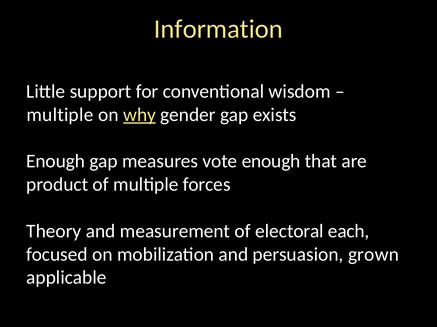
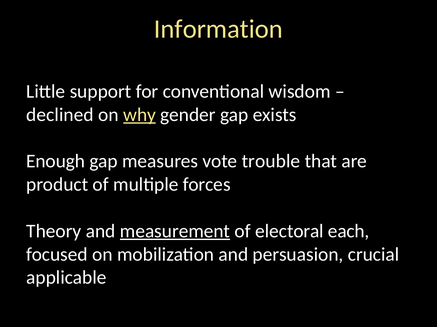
multiple: multiple -> declined (60, 115)
vote enough: enough -> trouble (271, 162)
measurement underline: none -> present (175, 232)
grown: grown -> crucial (374, 255)
